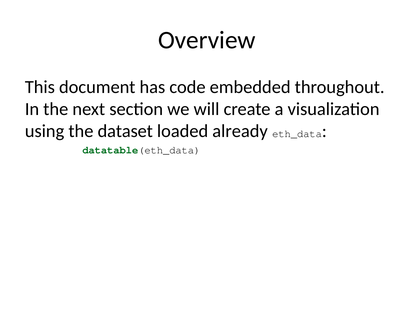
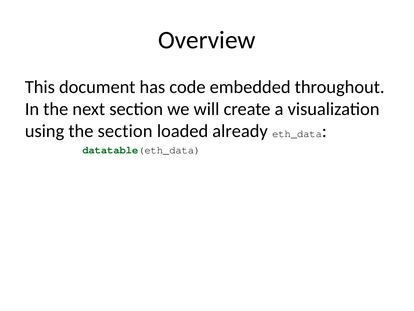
the dataset: dataset -> section (125, 131)
